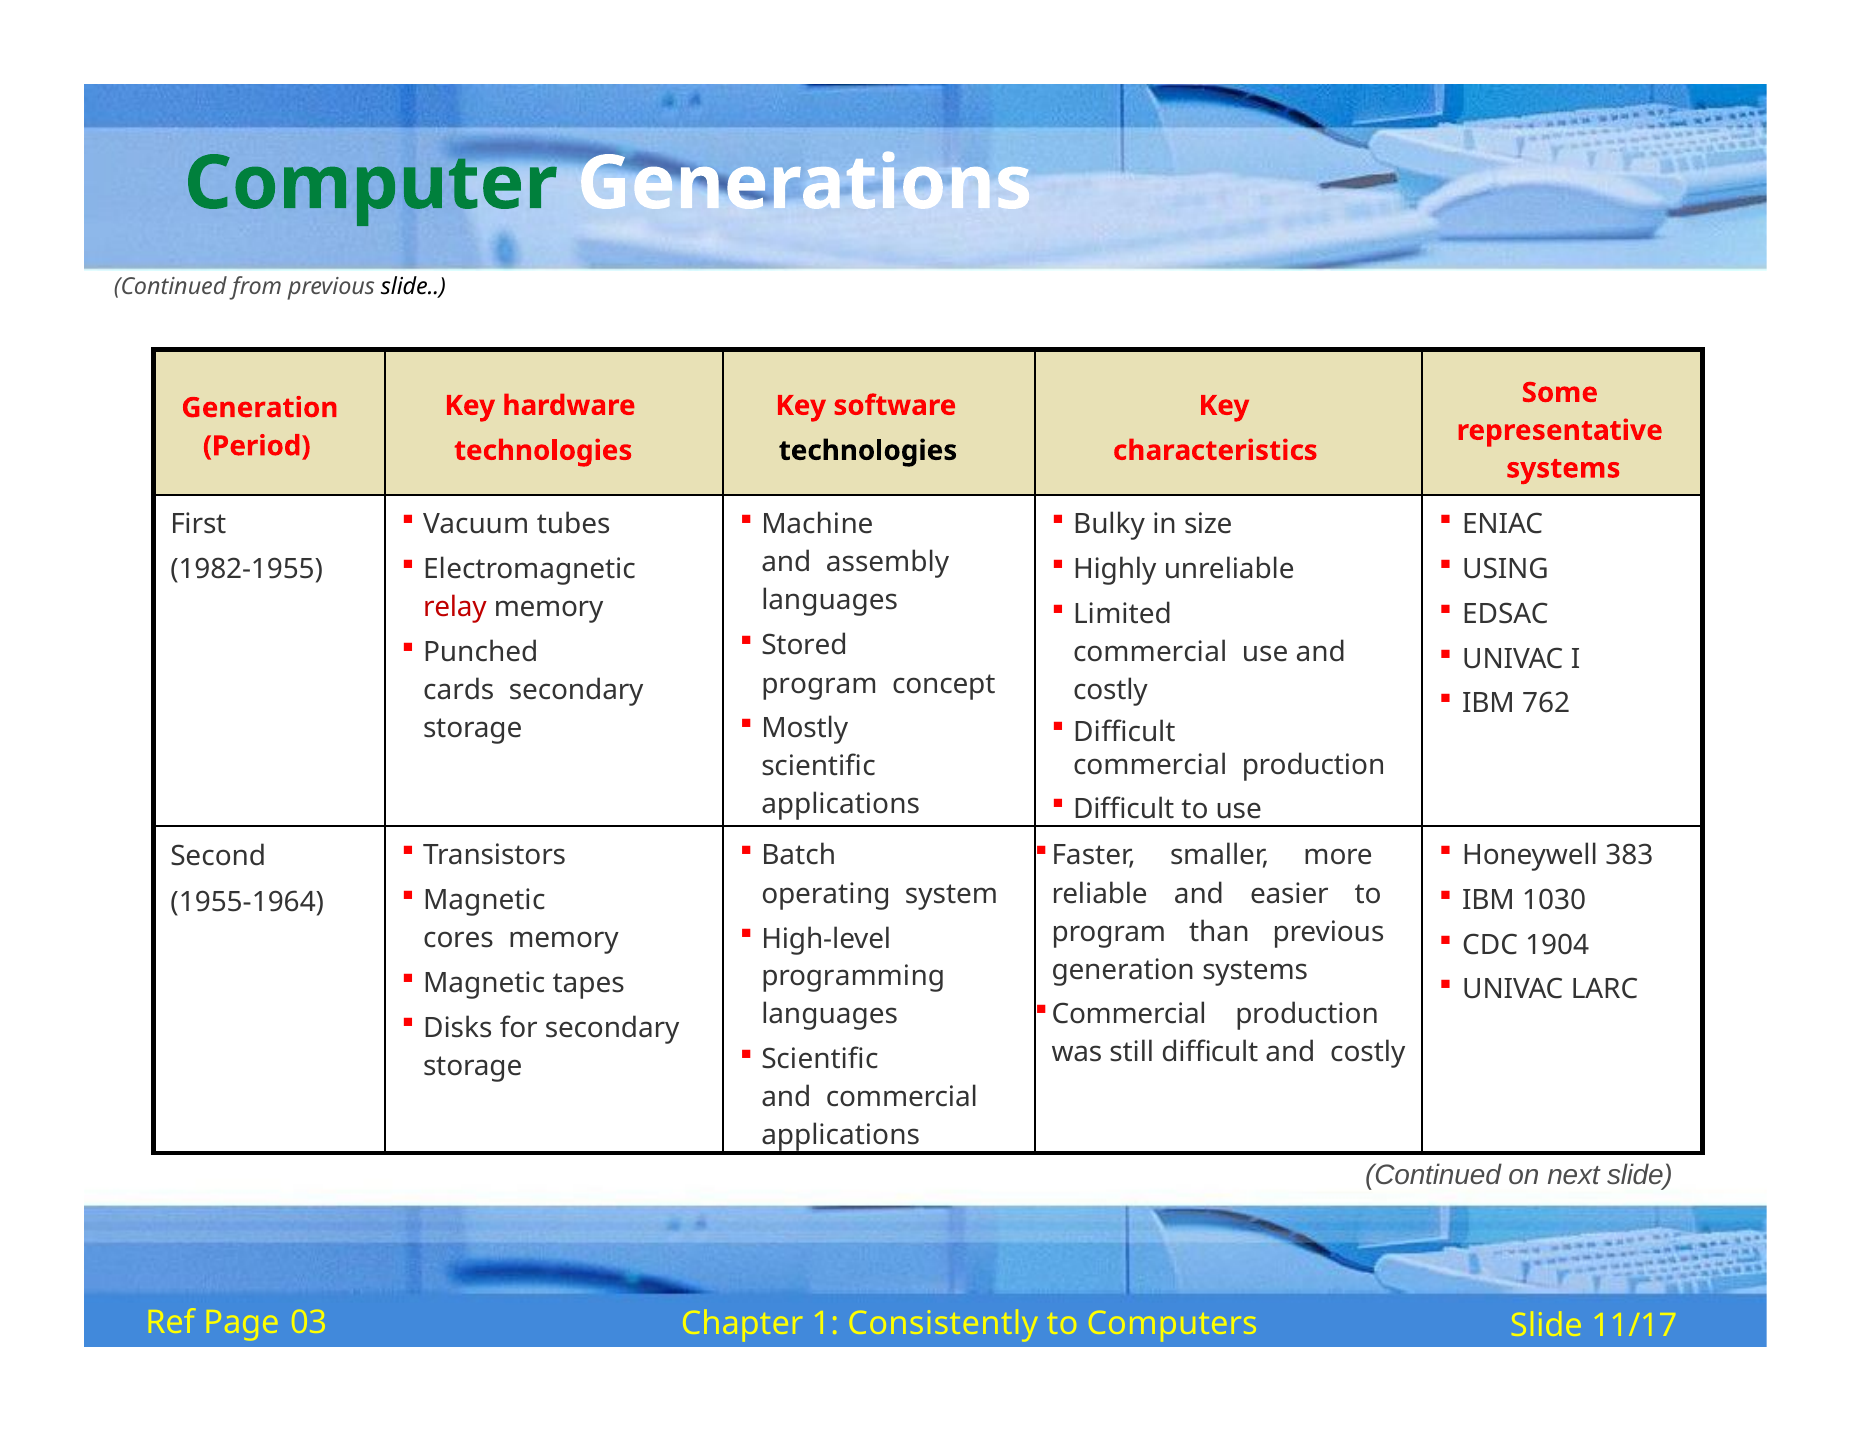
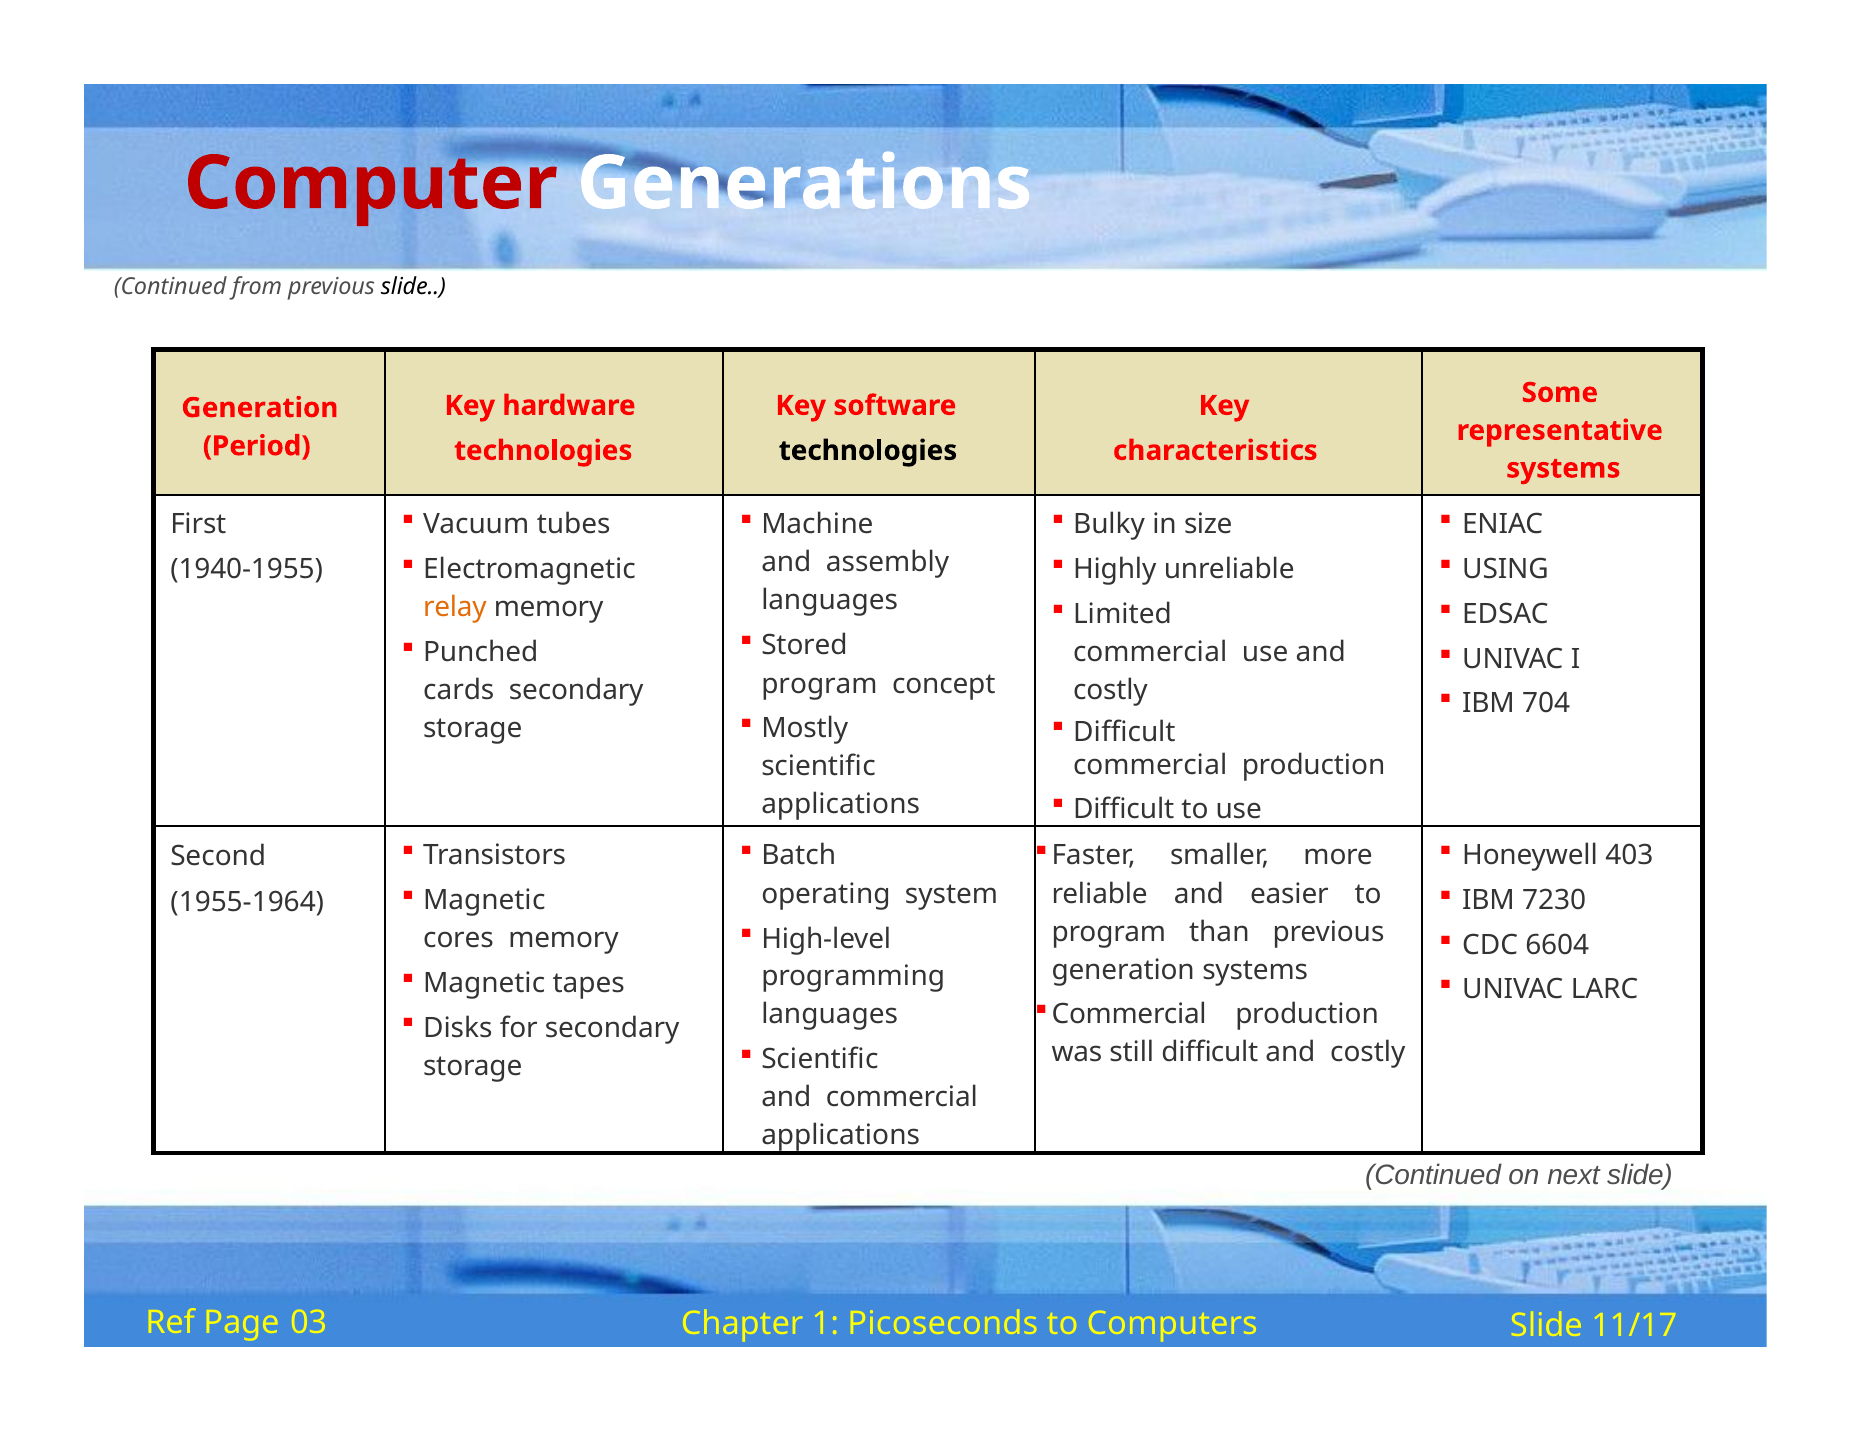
Computer colour: green -> red (371, 183)
1982-1955: 1982-1955 -> 1940-1955 (247, 569)
relay colour: red -> orange (455, 607)
762: 762 -> 704 (1546, 703)
383: 383 -> 403 (1629, 855)
1030: 1030 -> 7230 (1554, 900)
1904: 1904 -> 6604 (1557, 945)
Consistently: Consistently -> Picoseconds (943, 1323)
